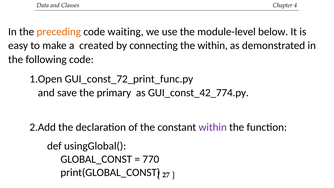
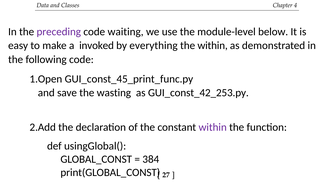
preceding colour: orange -> purple (59, 32)
created: created -> invoked (97, 46)
connecting: connecting -> everything (154, 46)
GUI_const_72_print_func.py: GUI_const_72_print_func.py -> GUI_const_45_print_func.py (129, 79)
primary: primary -> wasting (114, 93)
GUI_const_42_774.py: GUI_const_42_774.py -> GUI_const_42_253.py (198, 93)
770: 770 -> 384 (151, 159)
